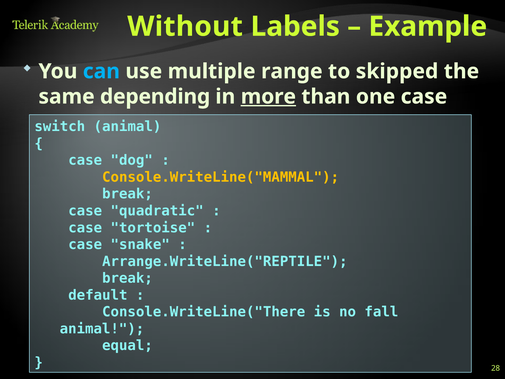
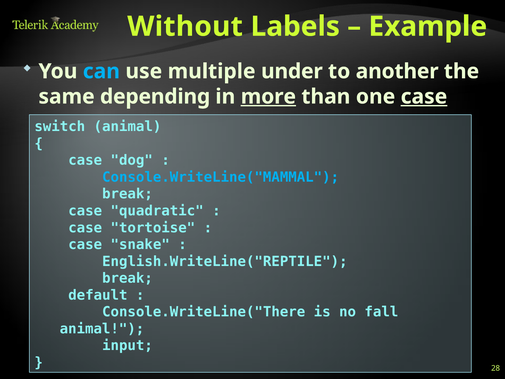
range: range -> under (292, 71)
skipped: skipped -> another (397, 71)
case underline: none -> present (424, 97)
Console.WriteLine("MAMMAL colour: yellow -> light blue (221, 177)
Arrange.WriteLine("REPTILE: Arrange.WriteLine("REPTILE -> English.WriteLine("REPTILE (225, 261)
equal: equal -> input (127, 345)
